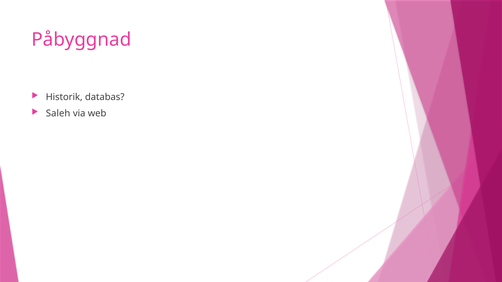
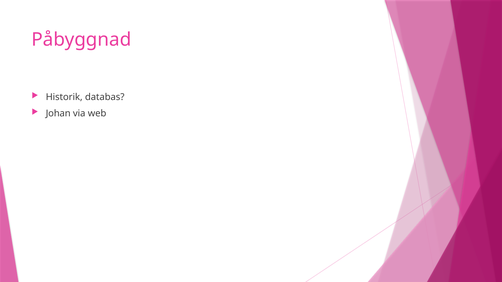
Saleh: Saleh -> Johan (58, 114)
